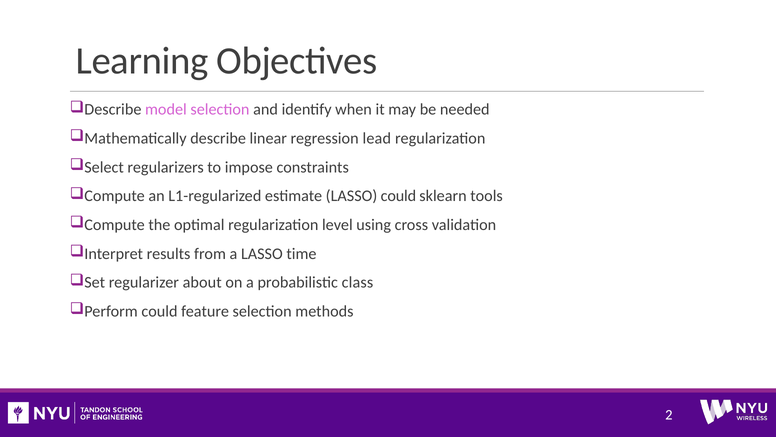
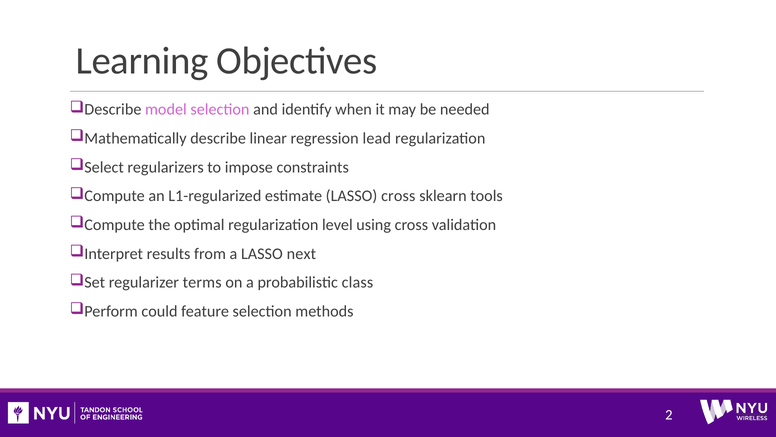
LASSO could: could -> cross (398, 196)
time: time -> next (301, 253)
about: about -> terms (202, 282)
